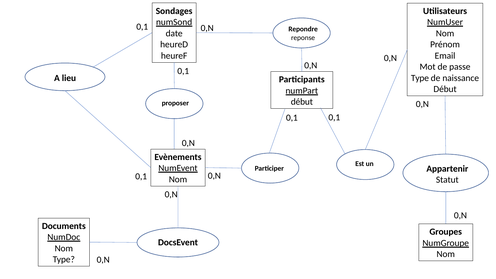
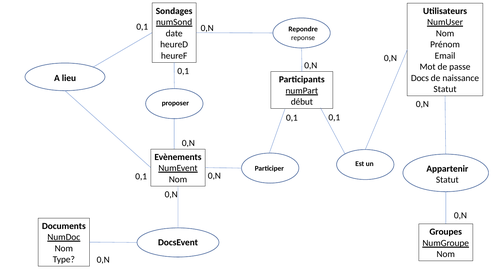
Type: Type -> Docs (420, 78)
Début: Début -> Statut (445, 89)
